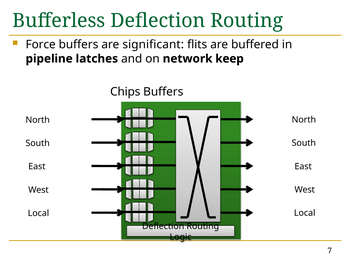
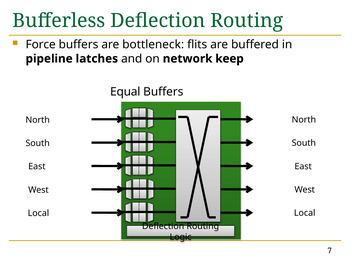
significant: significant -> bottleneck (153, 45)
Chips: Chips -> Equal (125, 92)
